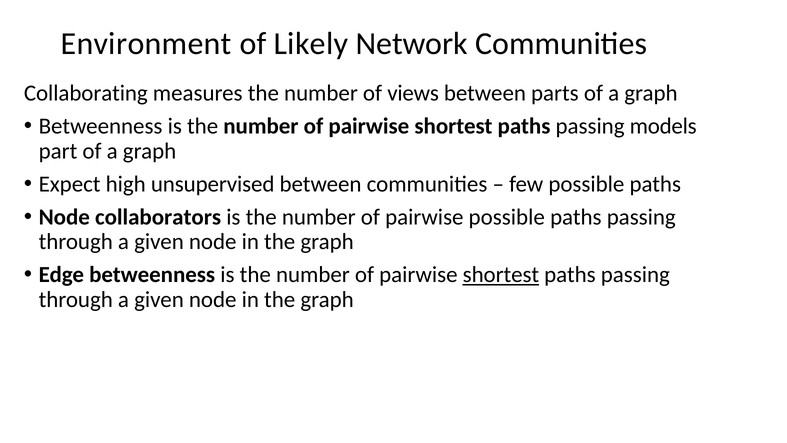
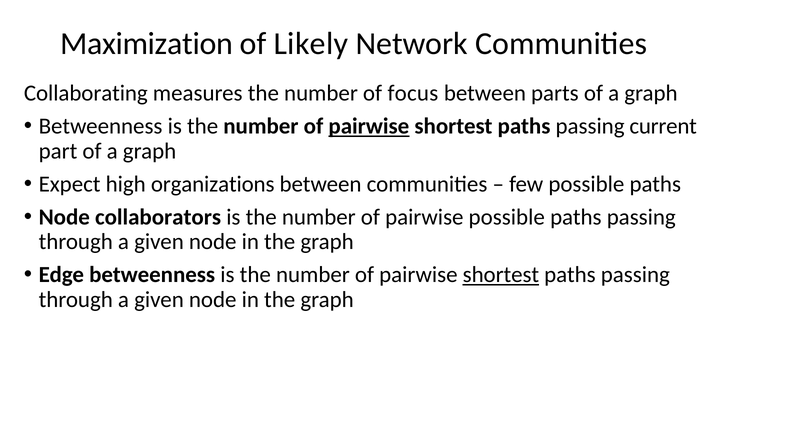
Environment: Environment -> Maximization (146, 44)
views: views -> focus (413, 93)
pairwise underline: none -> present (369, 126)
models: models -> current (663, 126)
unsupervised: unsupervised -> organizations (213, 184)
